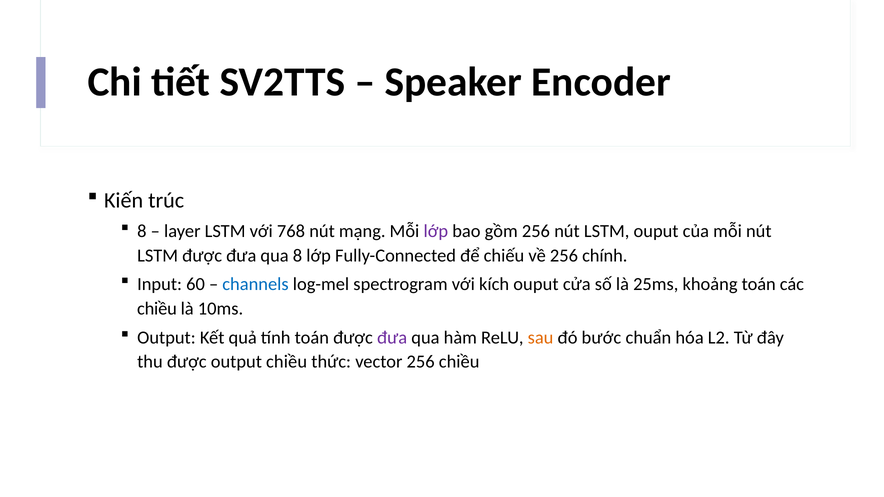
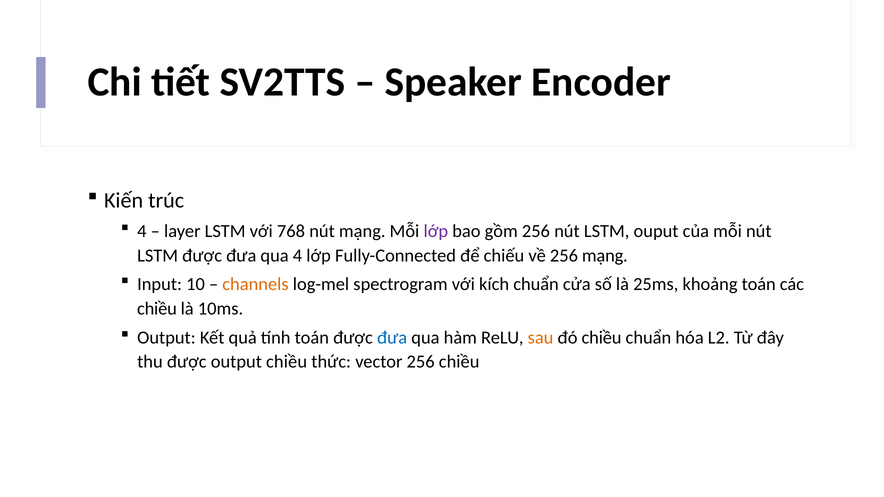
8: 8 -> 4 (142, 231)
qua 8: 8 -> 4 (298, 256)
256 chính: chính -> mạng (605, 256)
60: 60 -> 10 (196, 284)
channels colour: blue -> orange (255, 284)
kích ouput: ouput -> chuẩn (536, 284)
đưa colour: purple -> blue (392, 338)
đó bước: bước -> chiều (602, 338)
